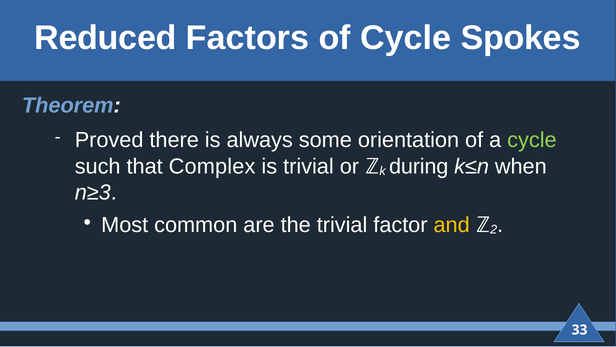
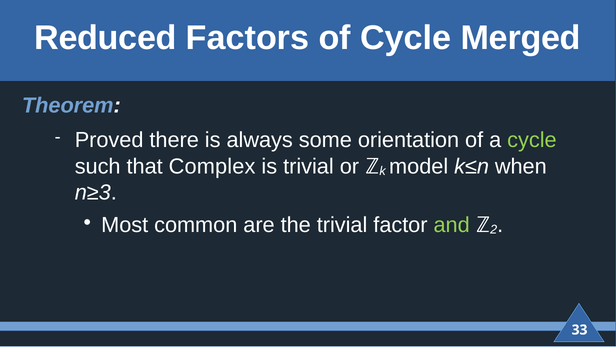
Spokes: Spokes -> Merged (521, 38)
during: during -> model (419, 166)
and colour: yellow -> light green (452, 225)
